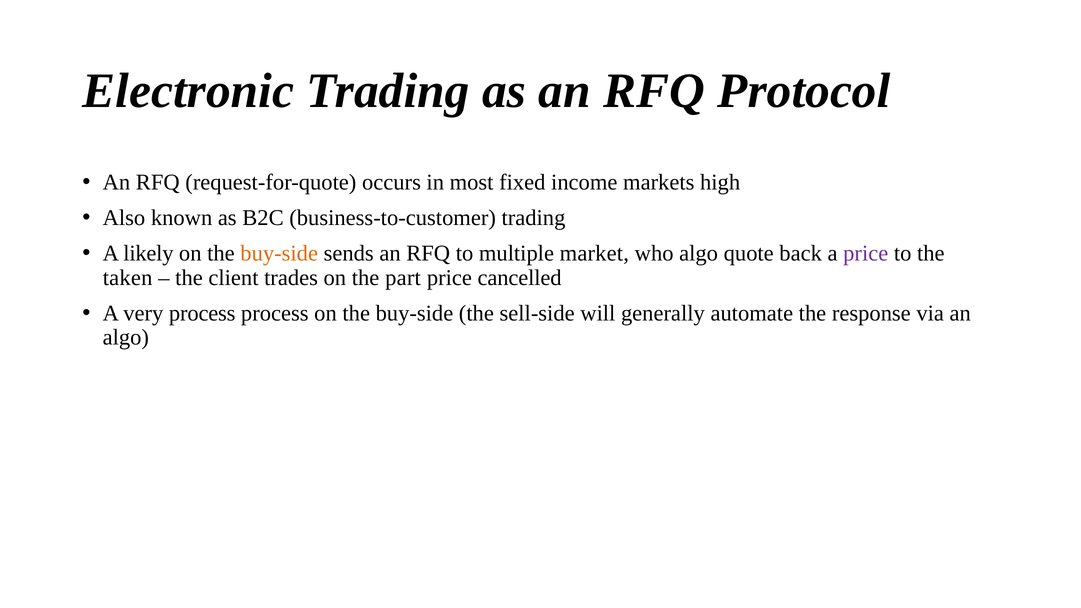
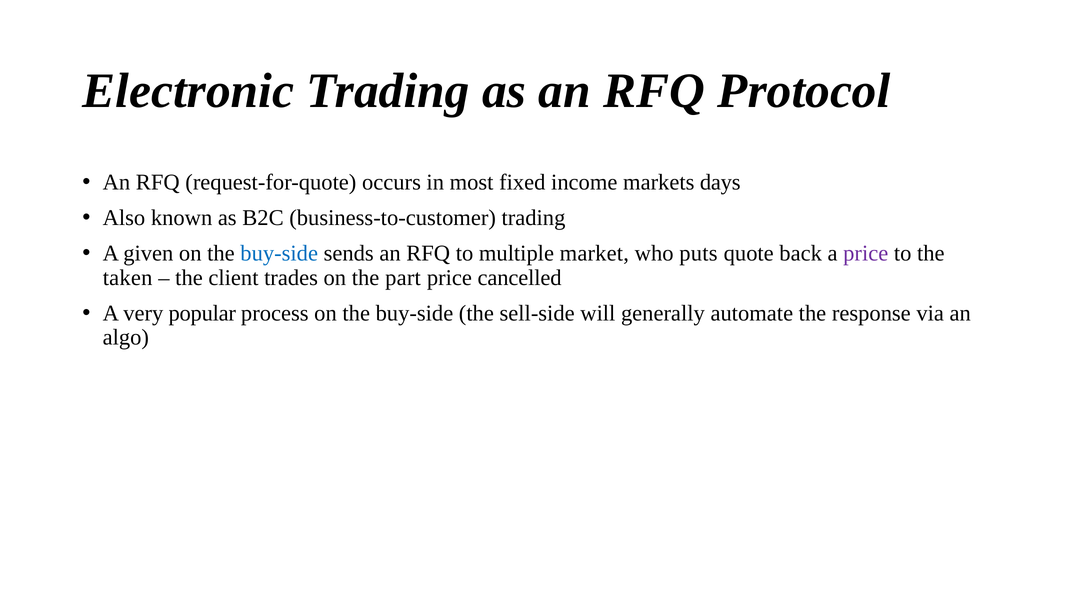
high: high -> days (720, 182)
likely: likely -> given (148, 253)
buy-side colour: orange -> blue (279, 253)
who algo: algo -> puts (698, 253)
very process: process -> popular (202, 313)
